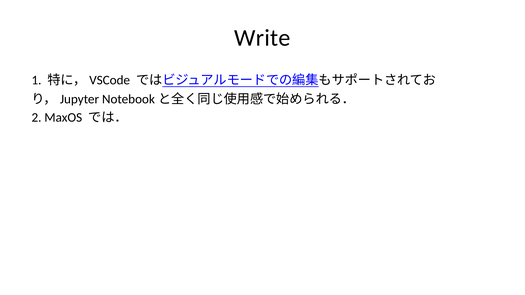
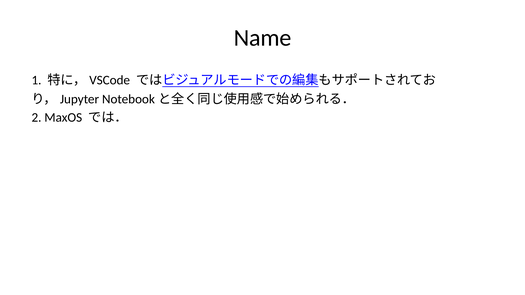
Write: Write -> Name (263, 38)
